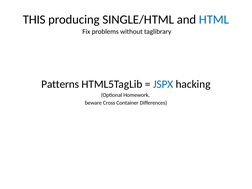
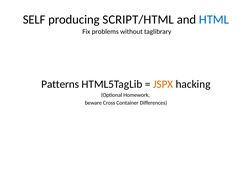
THIS: THIS -> SELF (34, 20)
SINGLE/HTML: SINGLE/HTML -> SCRIPT/HTML (138, 20)
JSPX colour: blue -> orange (163, 84)
